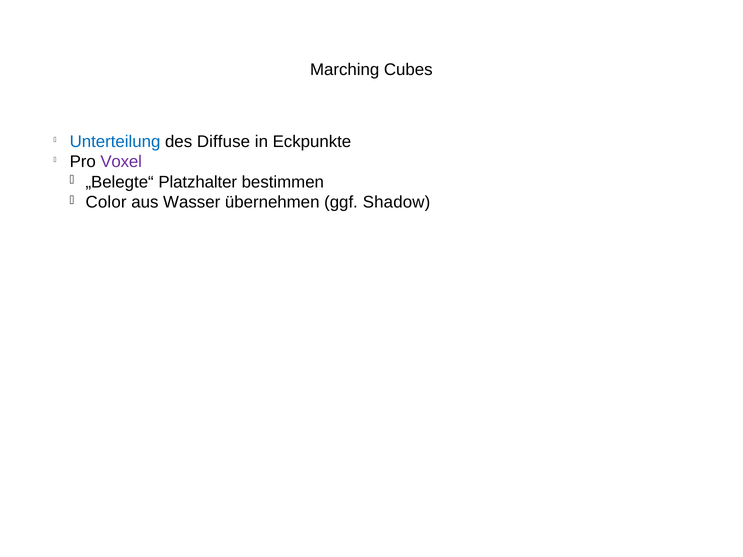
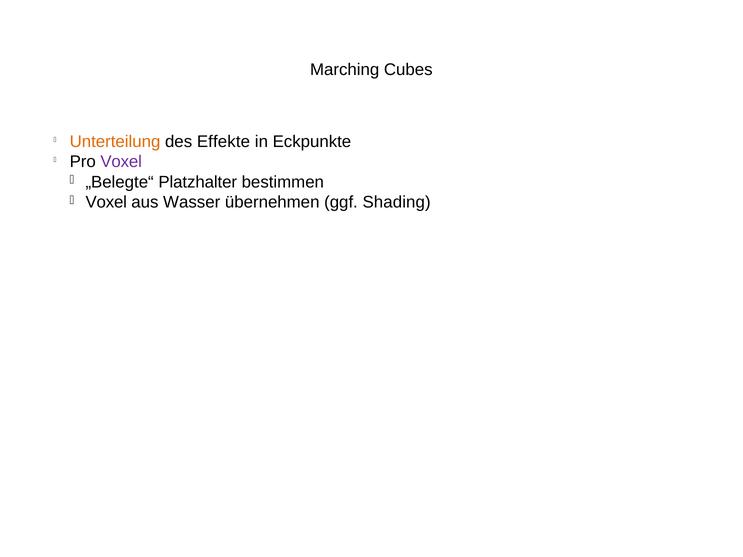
Unterteilung colour: blue -> orange (115, 142)
Diffuse: Diffuse -> Effekte (223, 142)
Color: Color -> Voxel (106, 202)
Shadow: Shadow -> Shading (397, 202)
